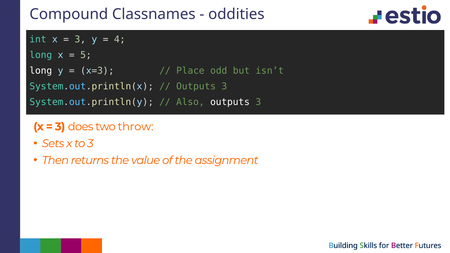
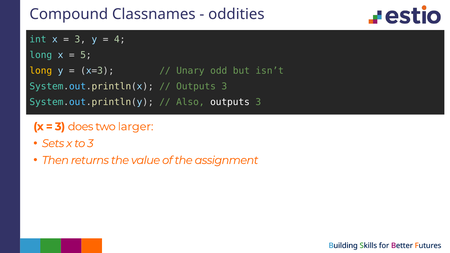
long colour: white -> yellow (41, 71)
Place: Place -> Unary (190, 71)
throw: throw -> larger (136, 127)
